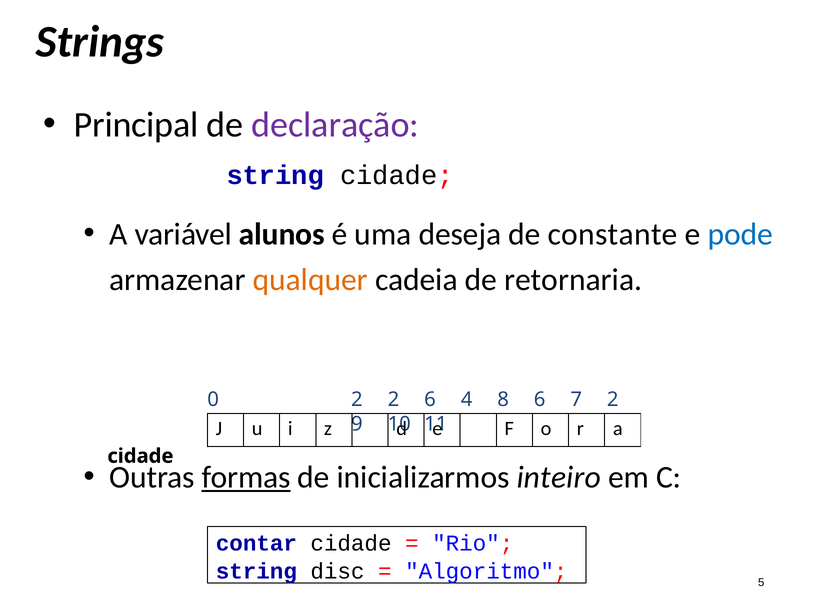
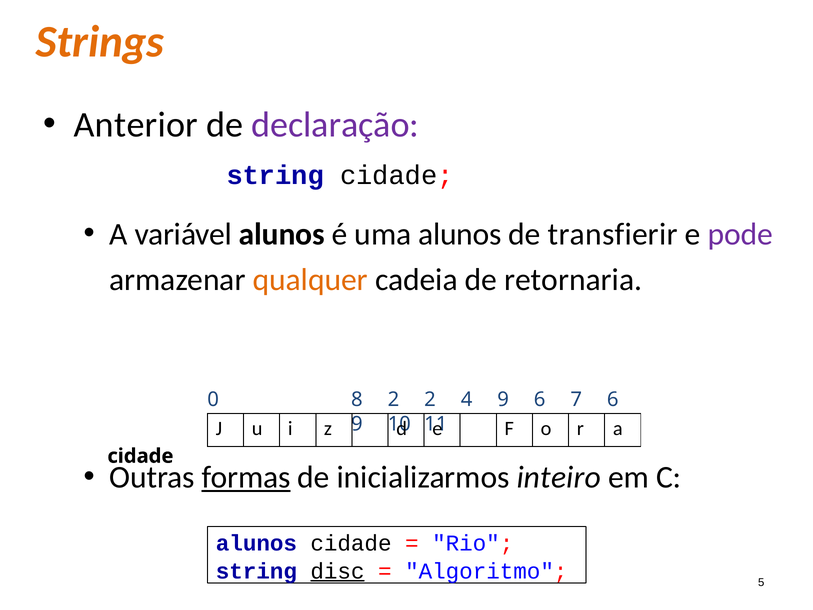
Strings colour: black -> orange (100, 42)
Principal: Principal -> Anterior (136, 125)
uma deseja: deseja -> alunos (460, 234)
constante: constante -> transfierir (613, 234)
pode colour: blue -> purple (740, 234)
0 2: 2 -> 8 (357, 400)
2 6: 6 -> 2 (430, 400)
4 8: 8 -> 9 (503, 400)
7 2: 2 -> 6 (613, 400)
contar: contar -> alunos (256, 543)
disc underline: none -> present (337, 571)
